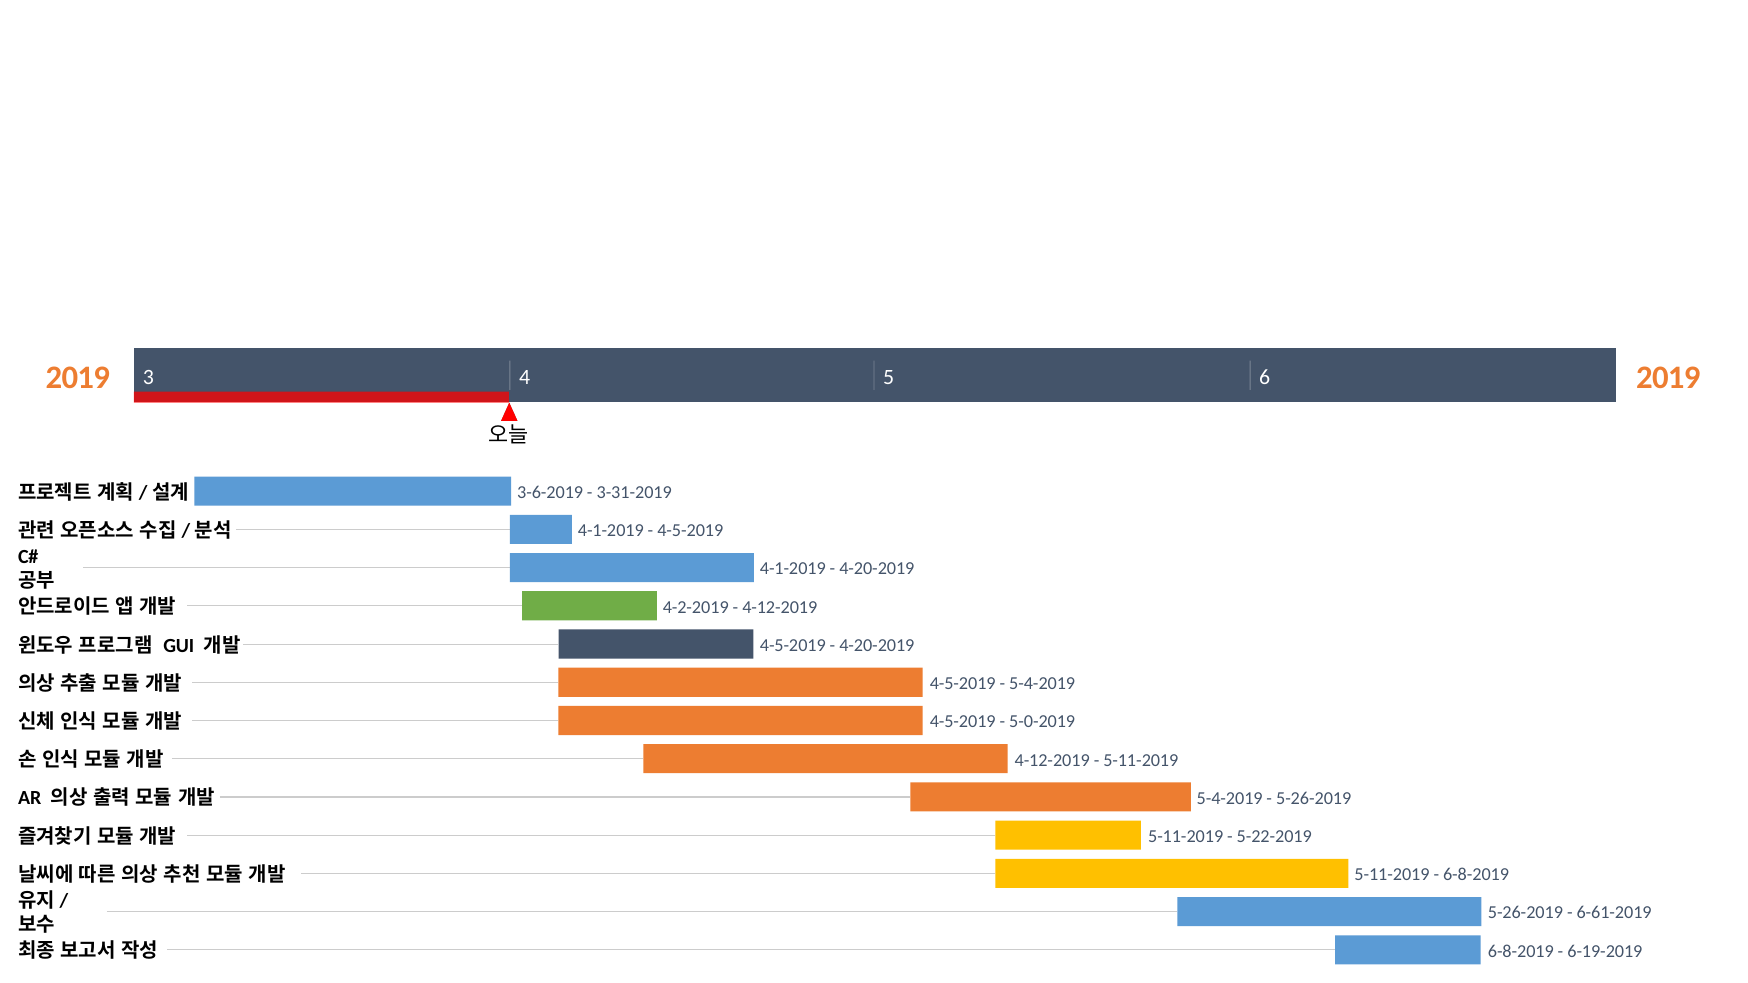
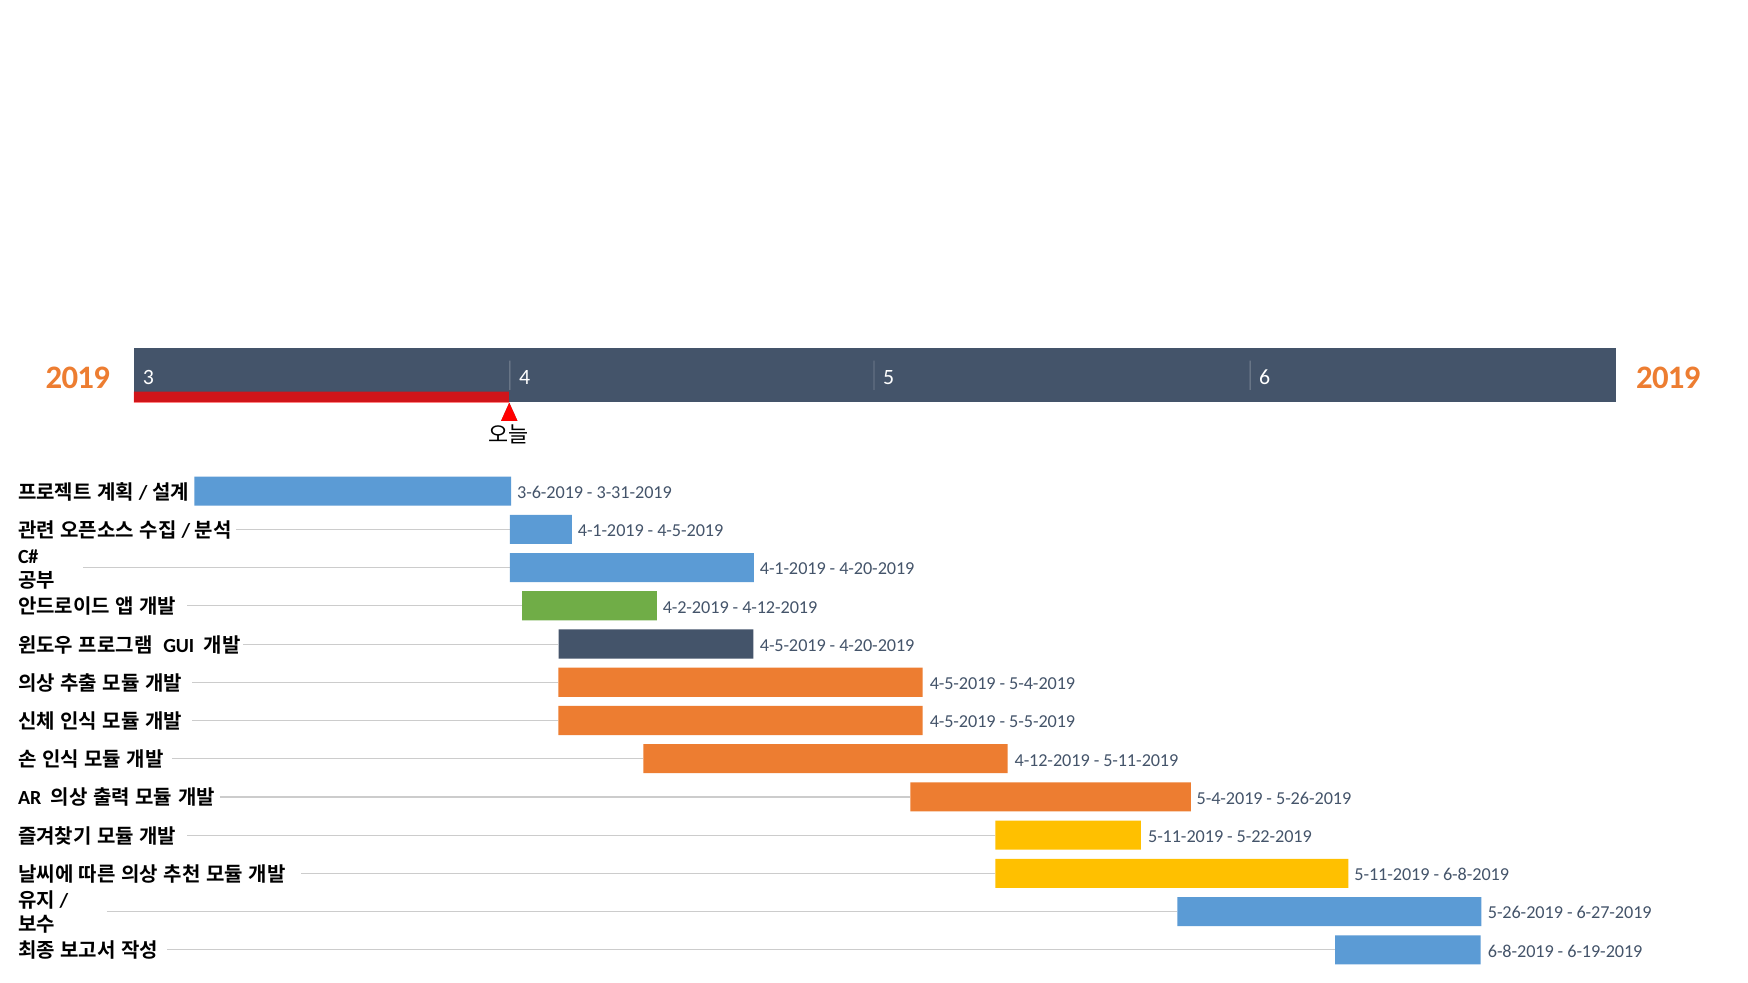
5-0-2019: 5-0-2019 -> 5-5-2019 (1042, 722)
6-61-2019: 6-61-2019 -> 6-27-2019 (1614, 913)
